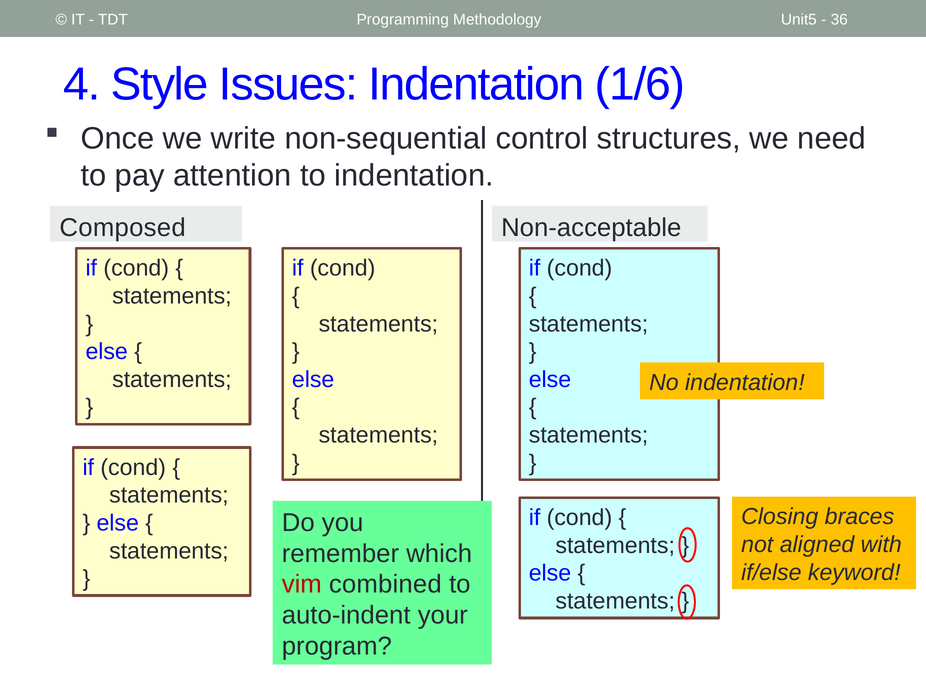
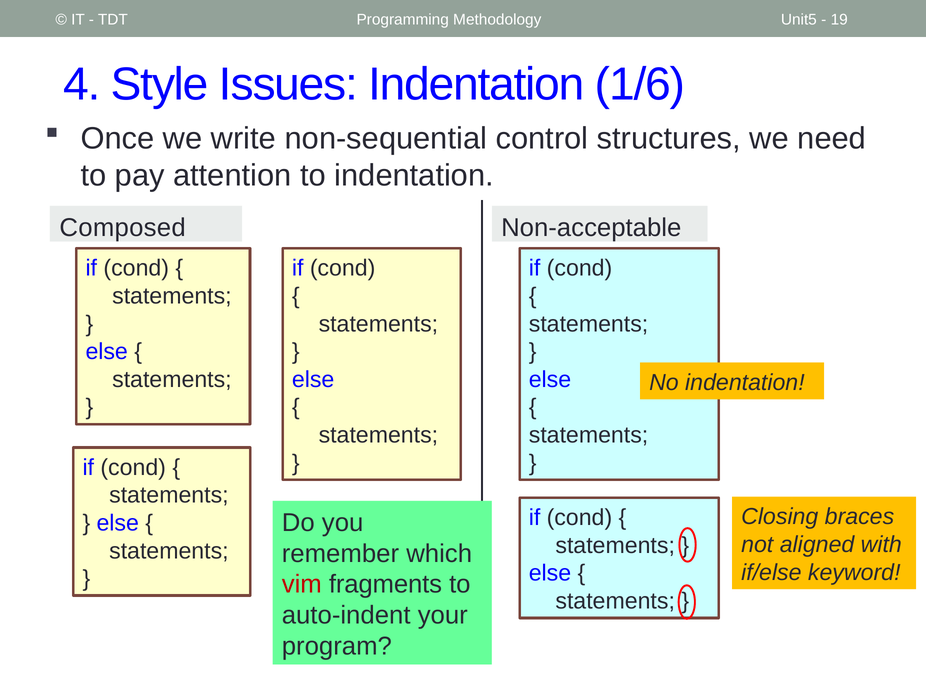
36: 36 -> 19 (839, 20)
combined: combined -> fragments (385, 584)
